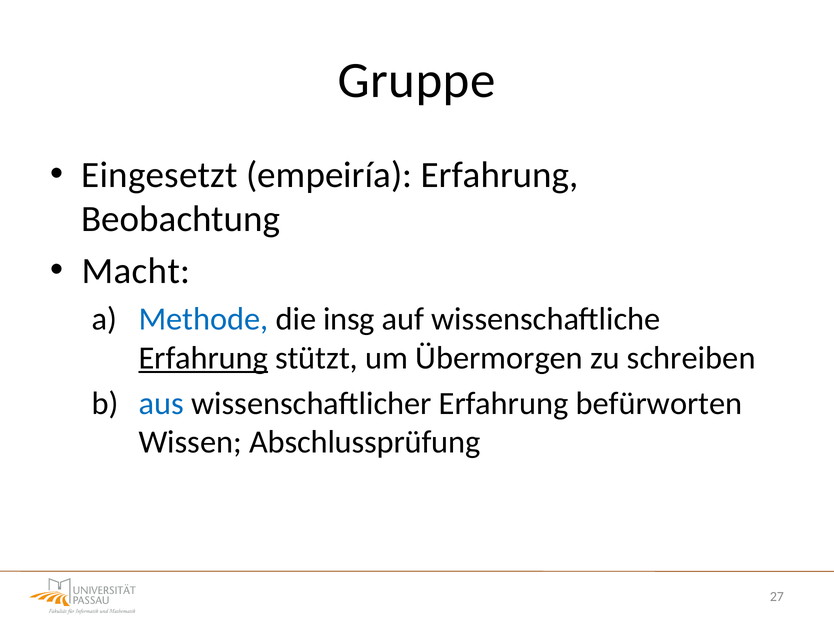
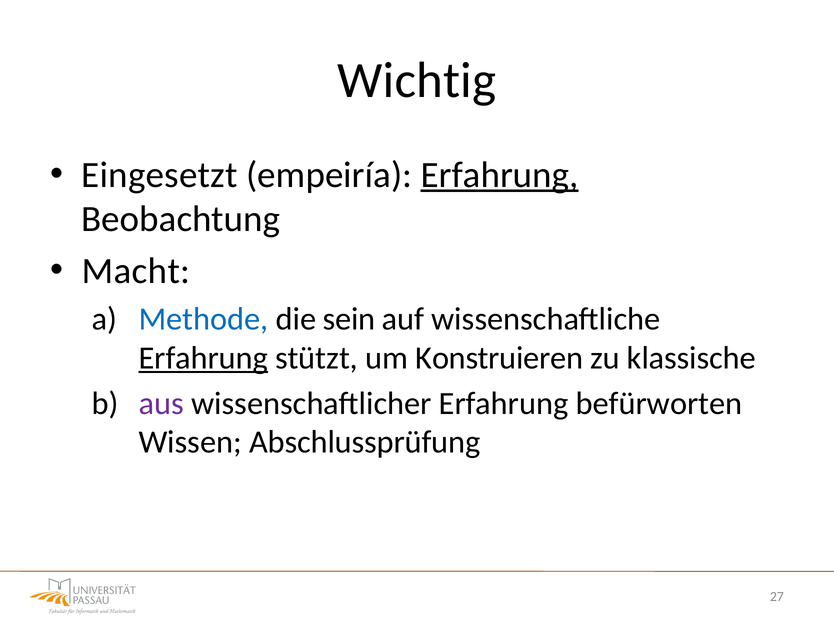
Gruppe: Gruppe -> Wichtig (417, 81)
Erfahrung underline: none -> present (500, 175)
insg: insg -> sein (349, 319)
Übermorgen: Übermorgen -> Konstruieren (499, 358)
schreiben: schreiben -> klassische (691, 358)
aus colour: blue -> purple (161, 404)
